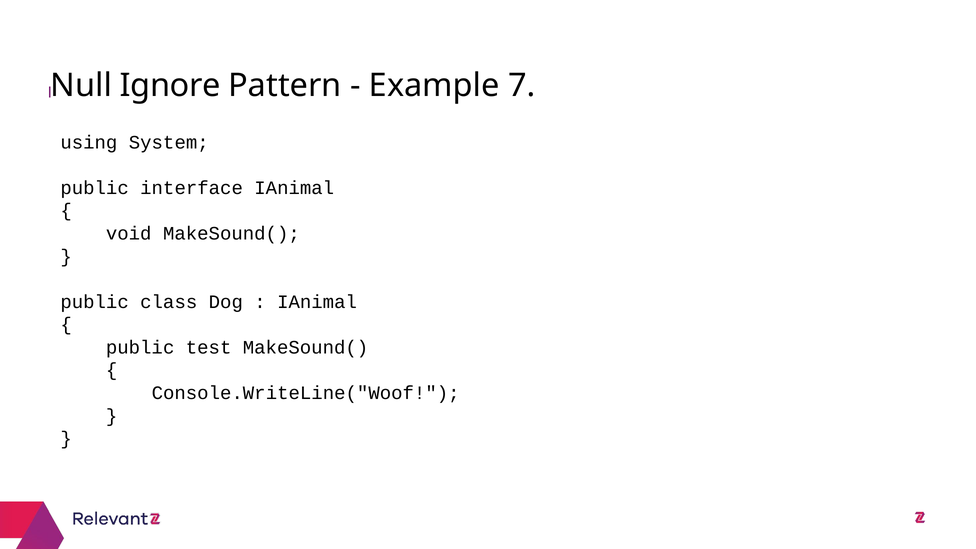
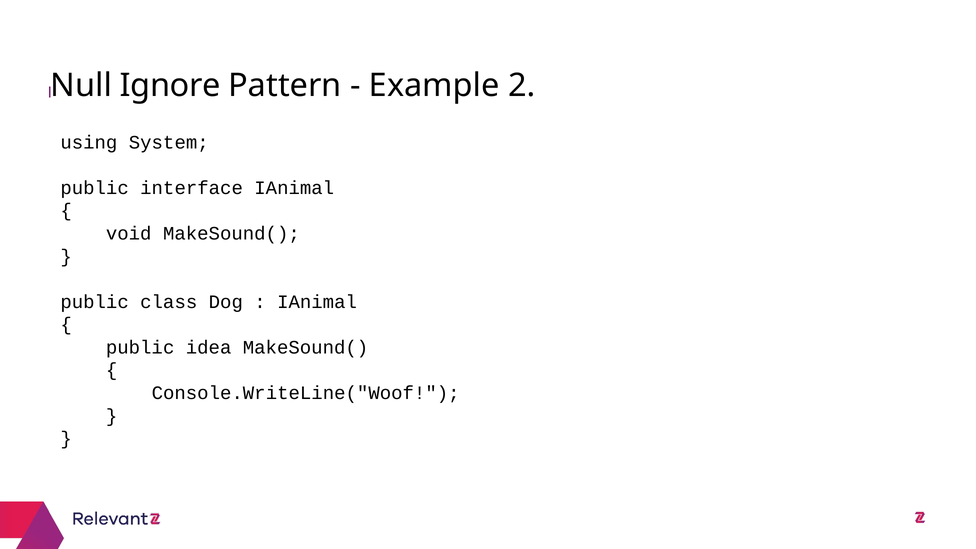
7: 7 -> 2 (522, 85)
test: test -> idea (209, 347)
